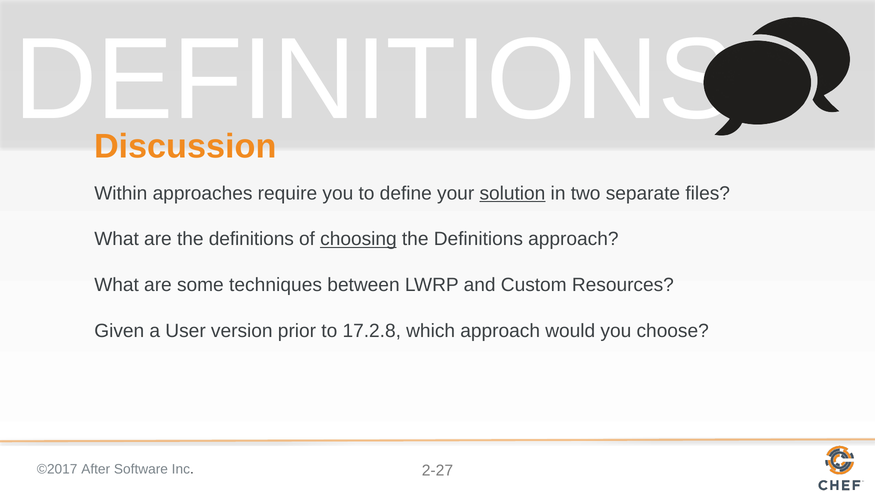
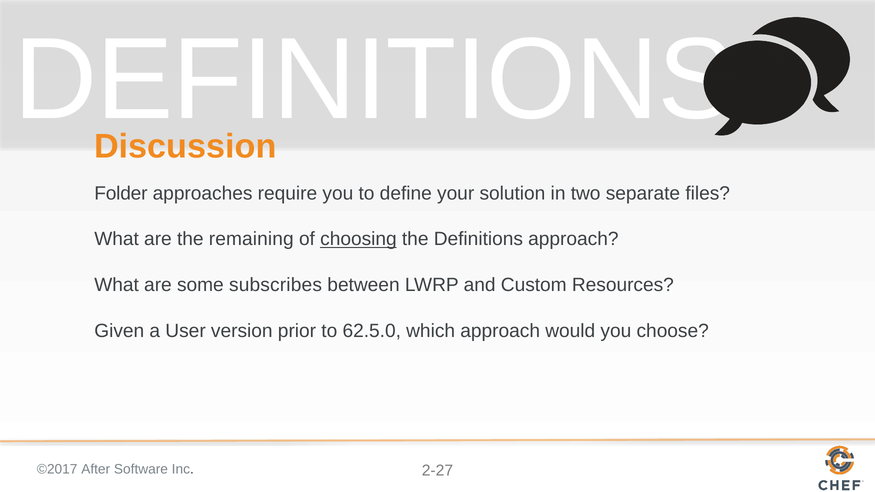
Within: Within -> Folder (121, 193)
solution underline: present -> none (512, 193)
are the definitions: definitions -> remaining (251, 239)
techniques: techniques -> subscribes (275, 285)
17.2.8: 17.2.8 -> 62.5.0 (372, 331)
